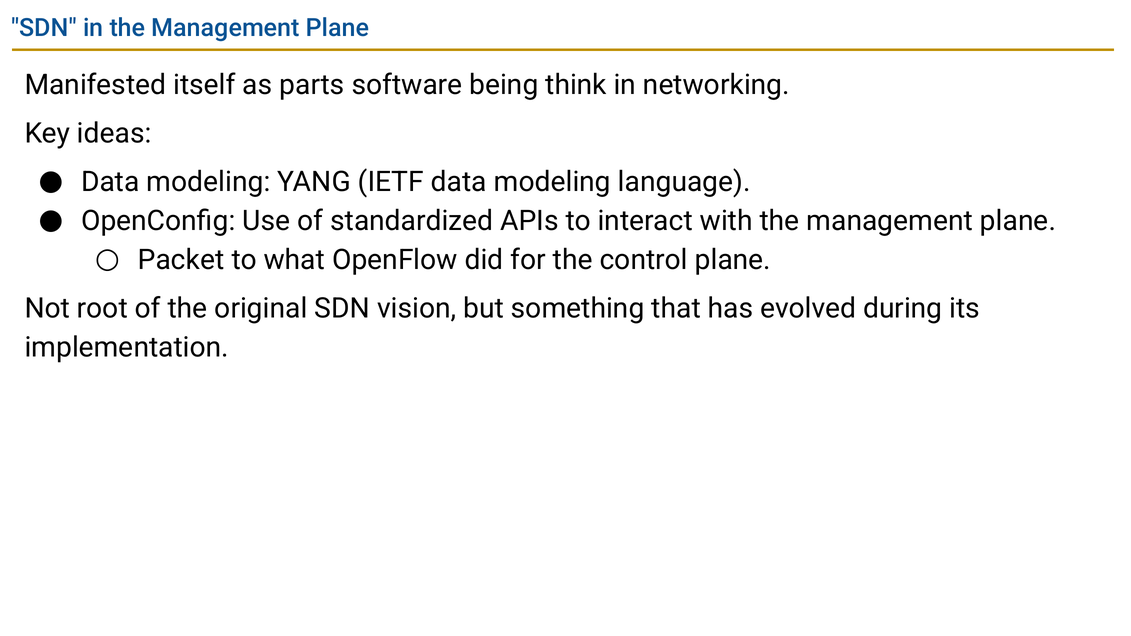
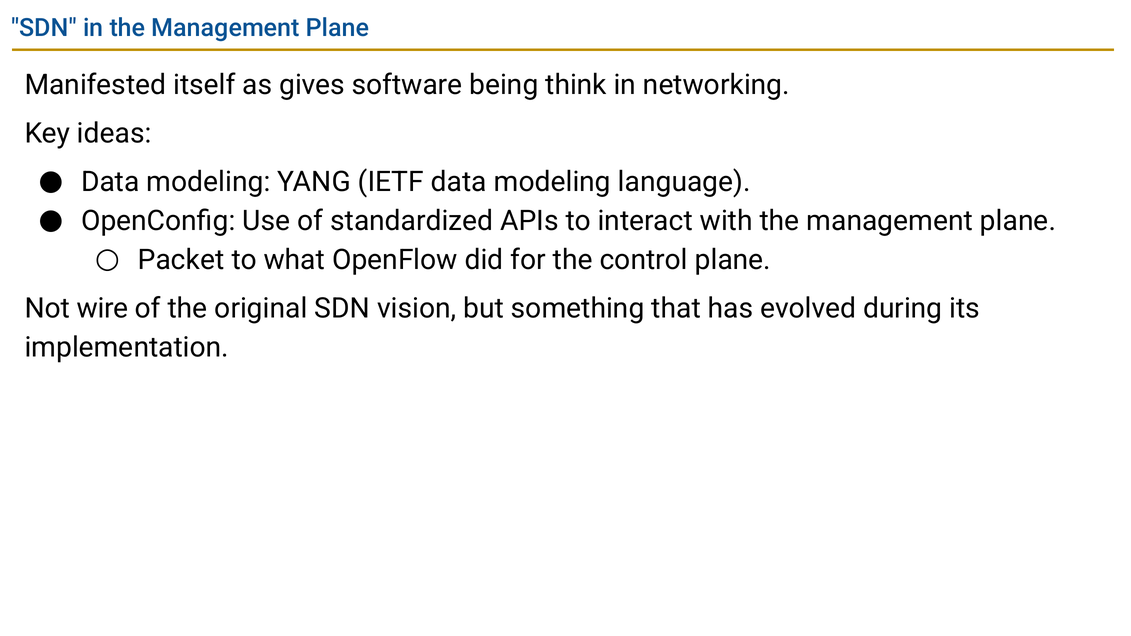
parts: parts -> gives (312, 85)
root: root -> wire (102, 308)
